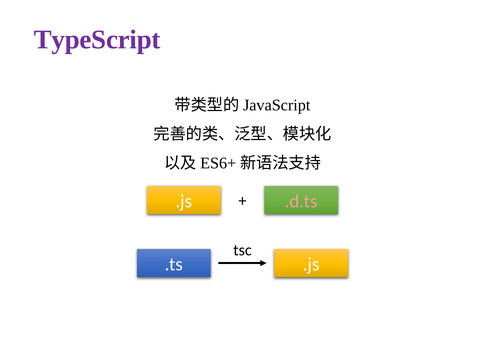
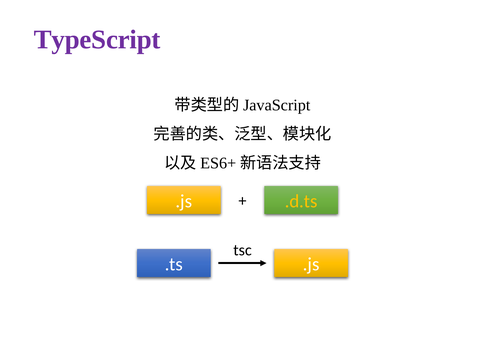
.d.ts colour: pink -> yellow (301, 201)
